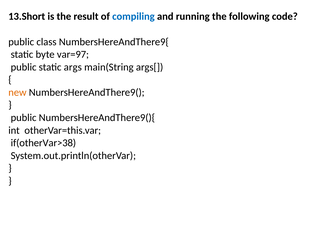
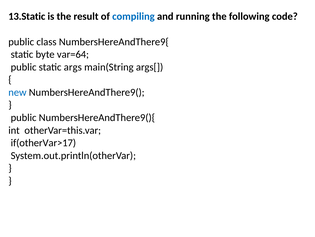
13.Short: 13.Short -> 13.Static (27, 16)
var=97: var=97 -> var=64 (73, 54)
new colour: orange -> blue (17, 92)
if(otherVar>38: if(otherVar>38 -> if(otherVar>17 (43, 142)
